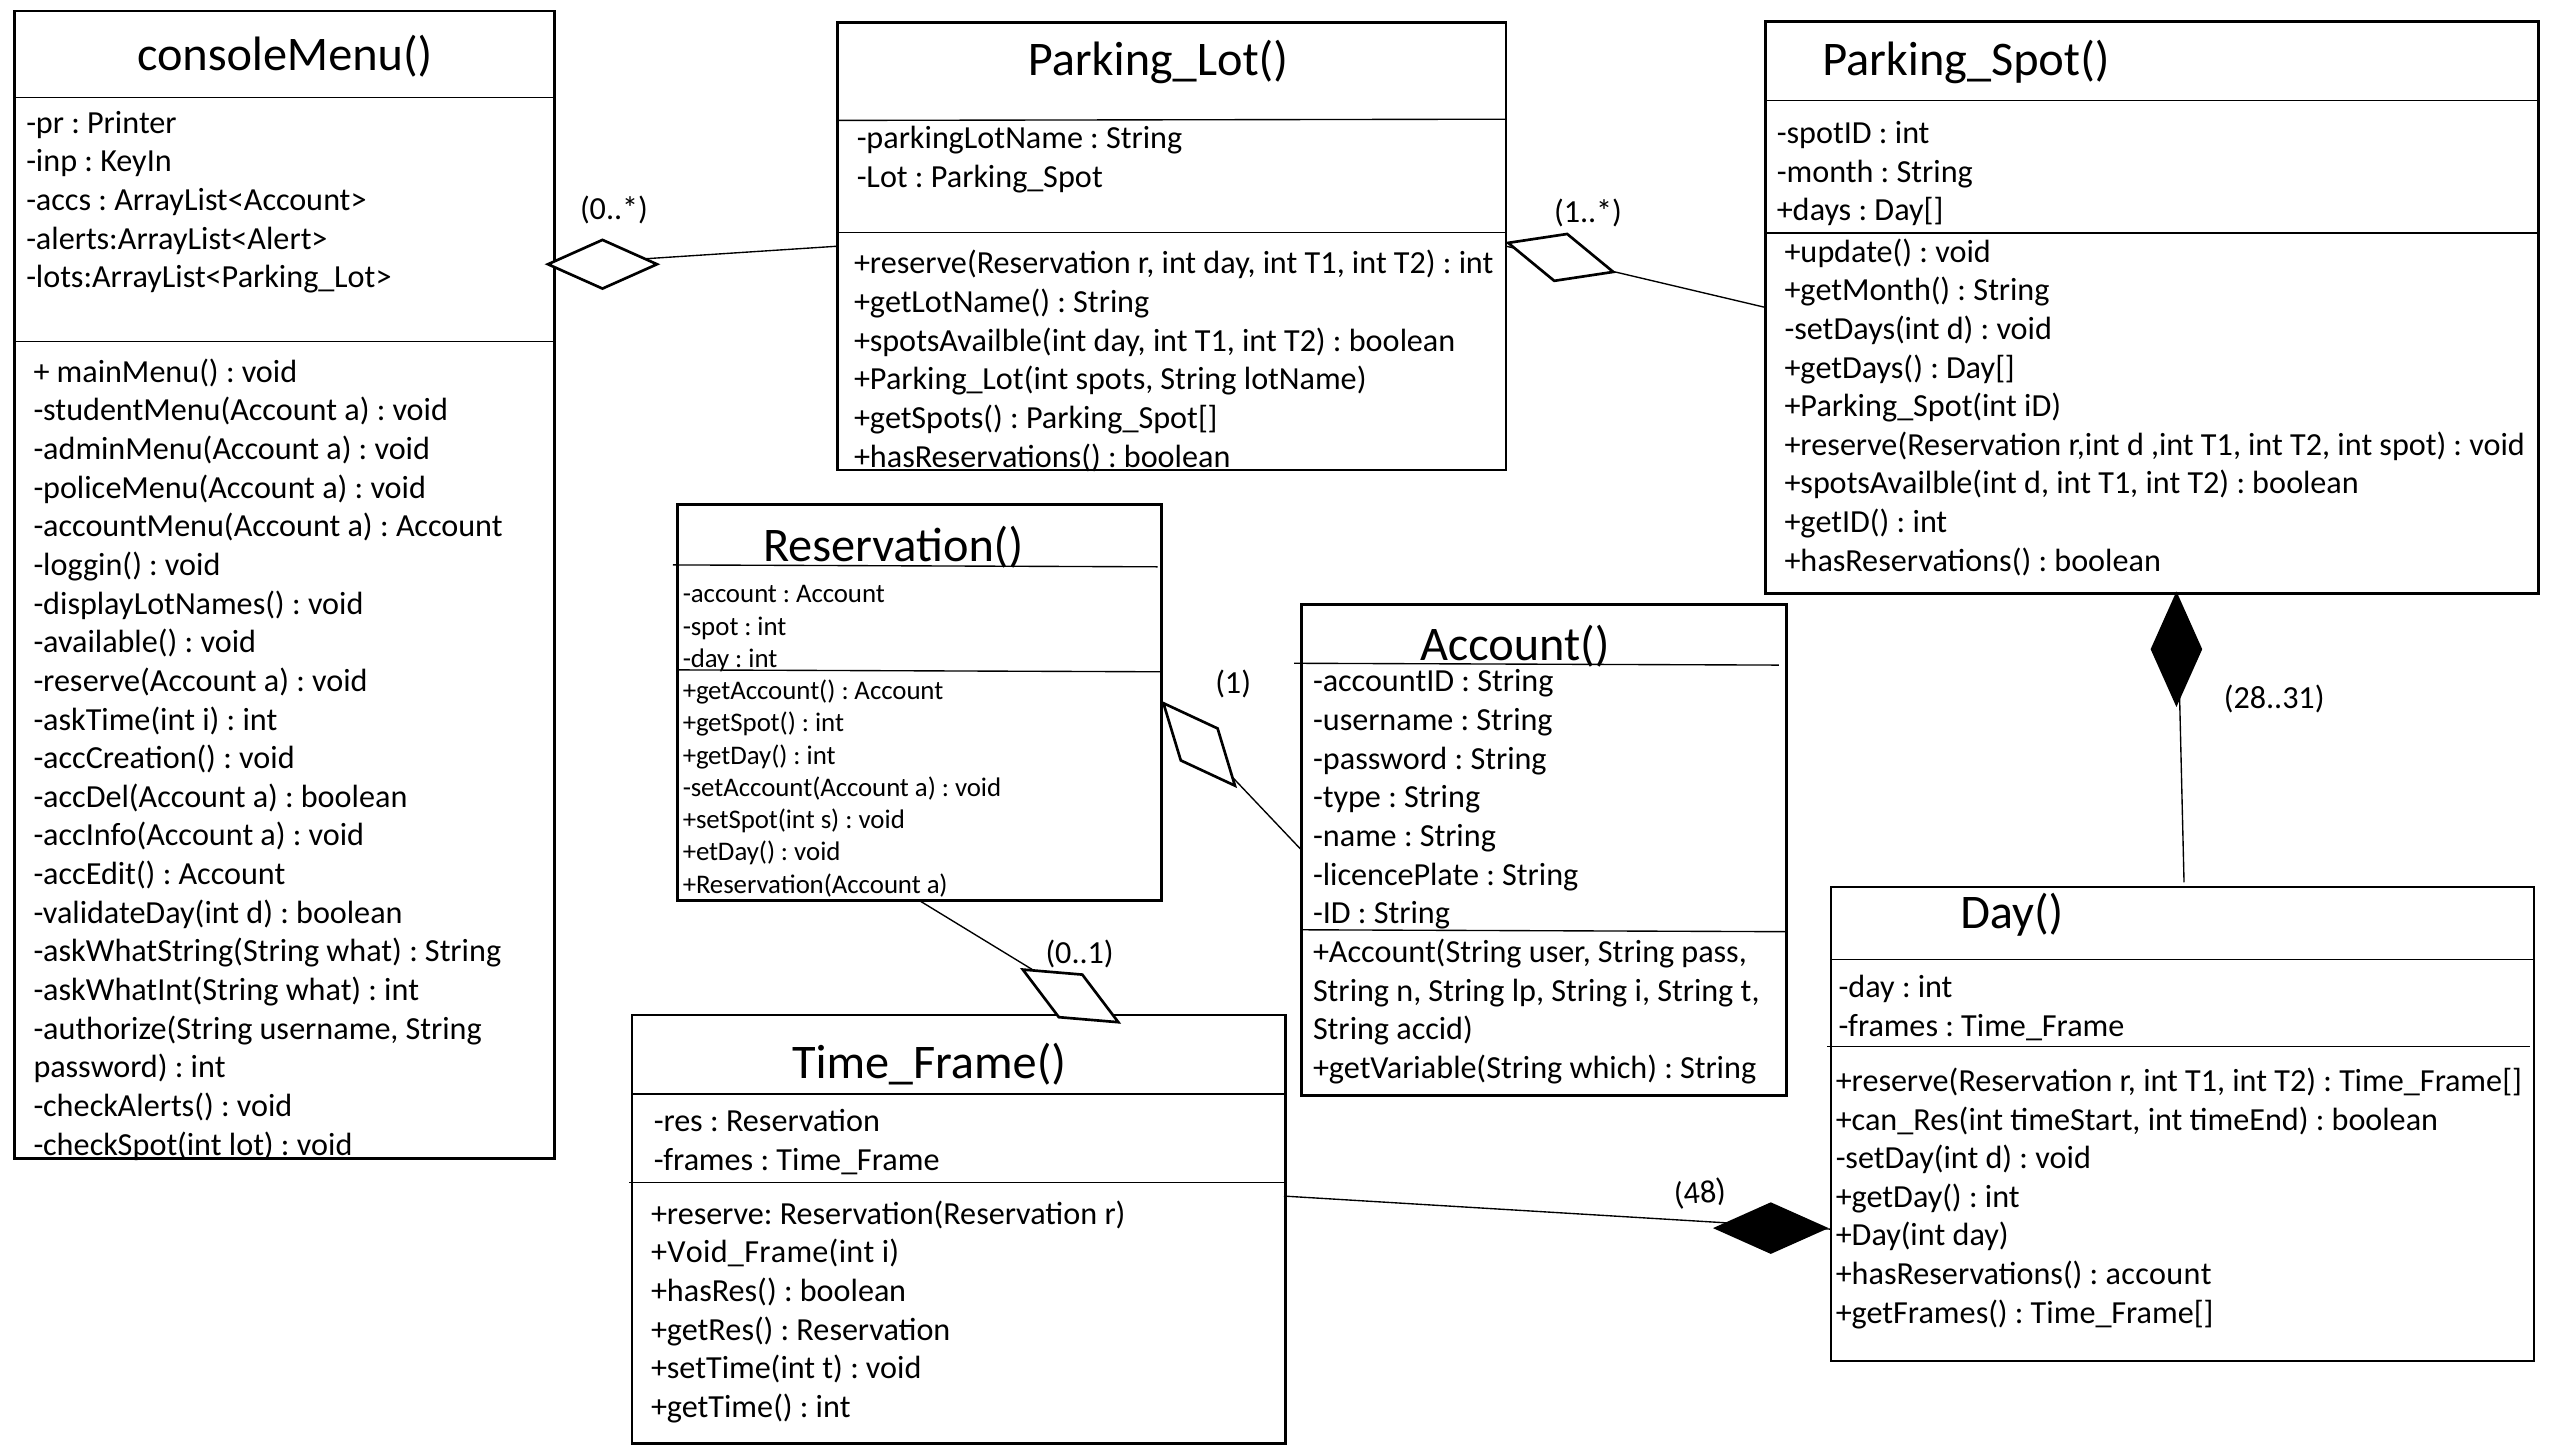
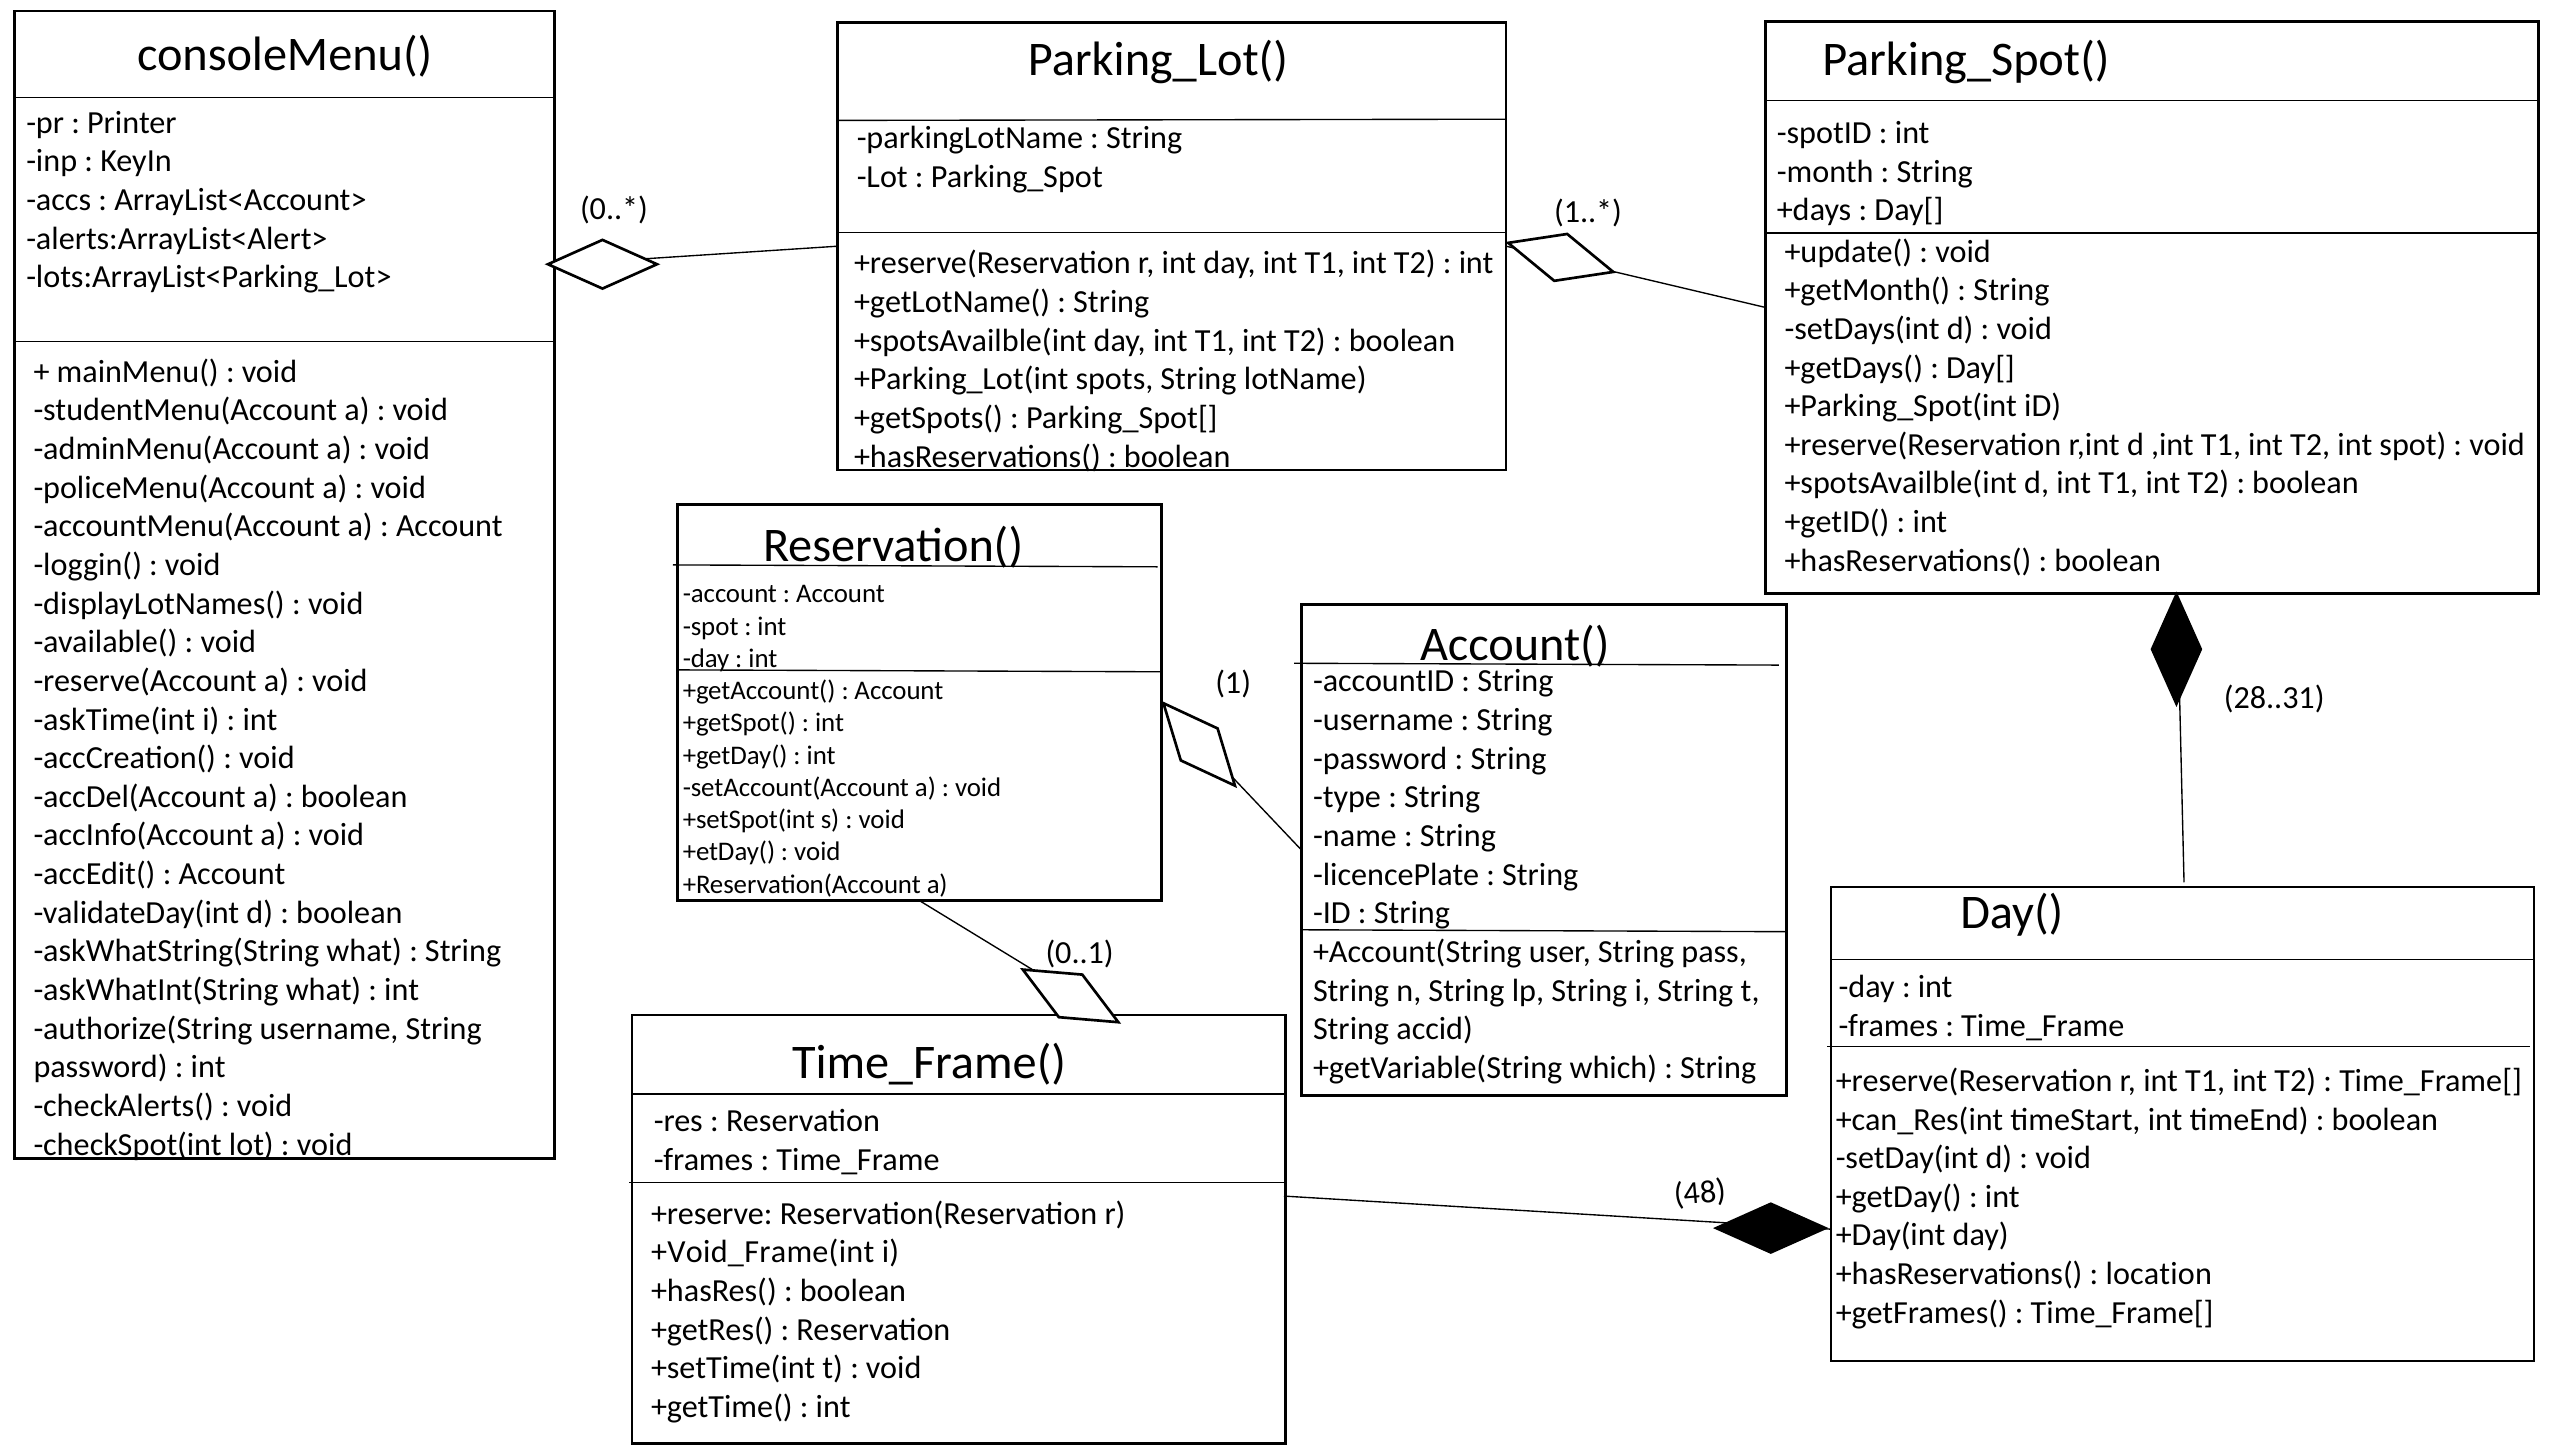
account: account -> location (2159, 1274)
